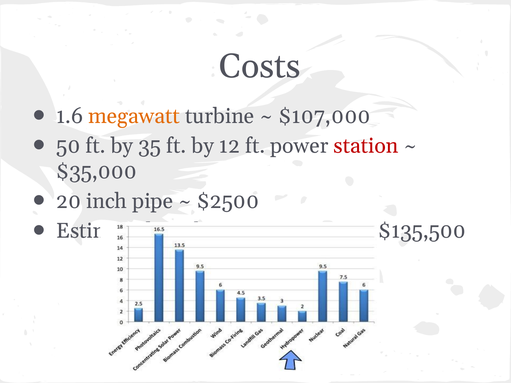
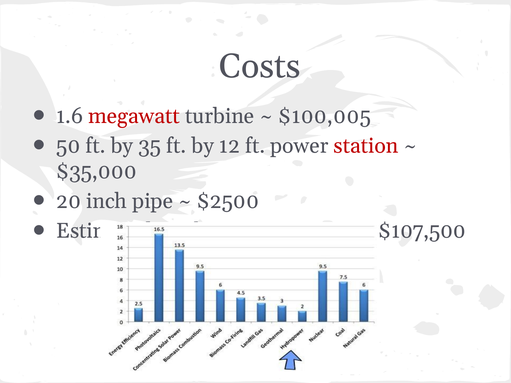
megawatt colour: orange -> red (134, 116)
$107,000: $107,000 -> $100,005 (325, 116)
$135,500: $135,500 -> $107,500 (422, 231)
